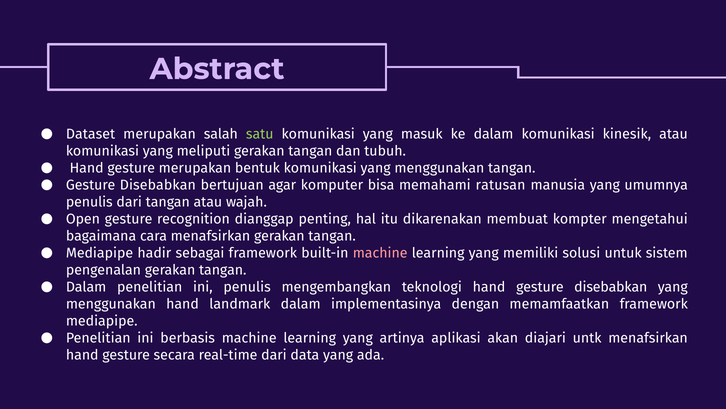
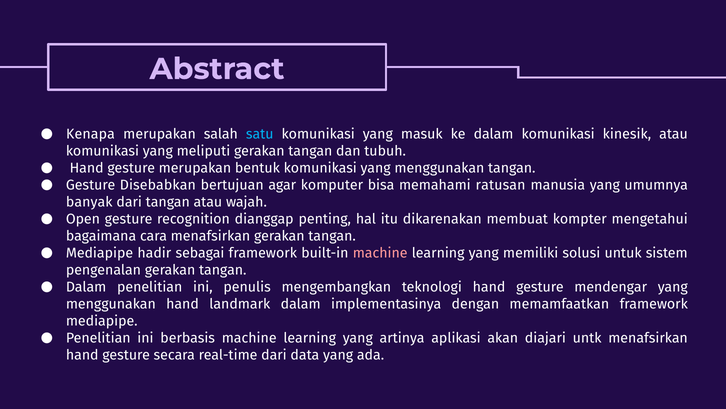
Dataset: Dataset -> Kenapa (90, 134)
satu colour: light green -> light blue (260, 134)
penulis: penulis -> banyak (89, 202)
hand gesture disebabkan: disebabkan -> mendengar (611, 287)
